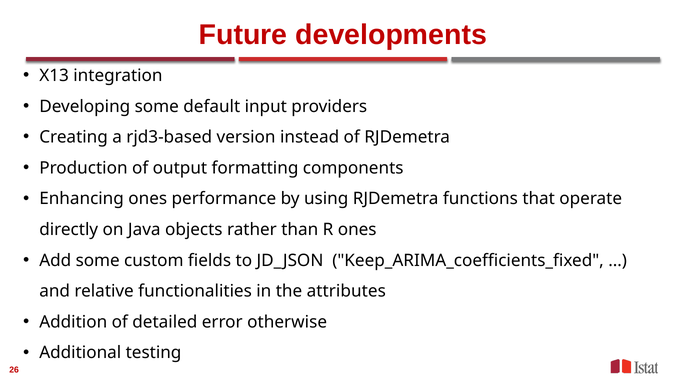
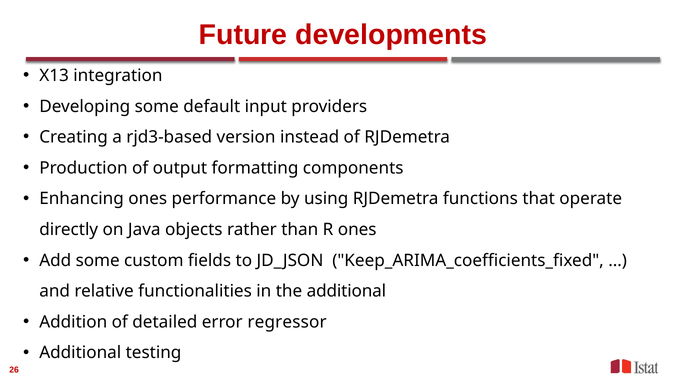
the attributes: attributes -> additional (346, 291)
otherwise: otherwise -> regressor (287, 322)
